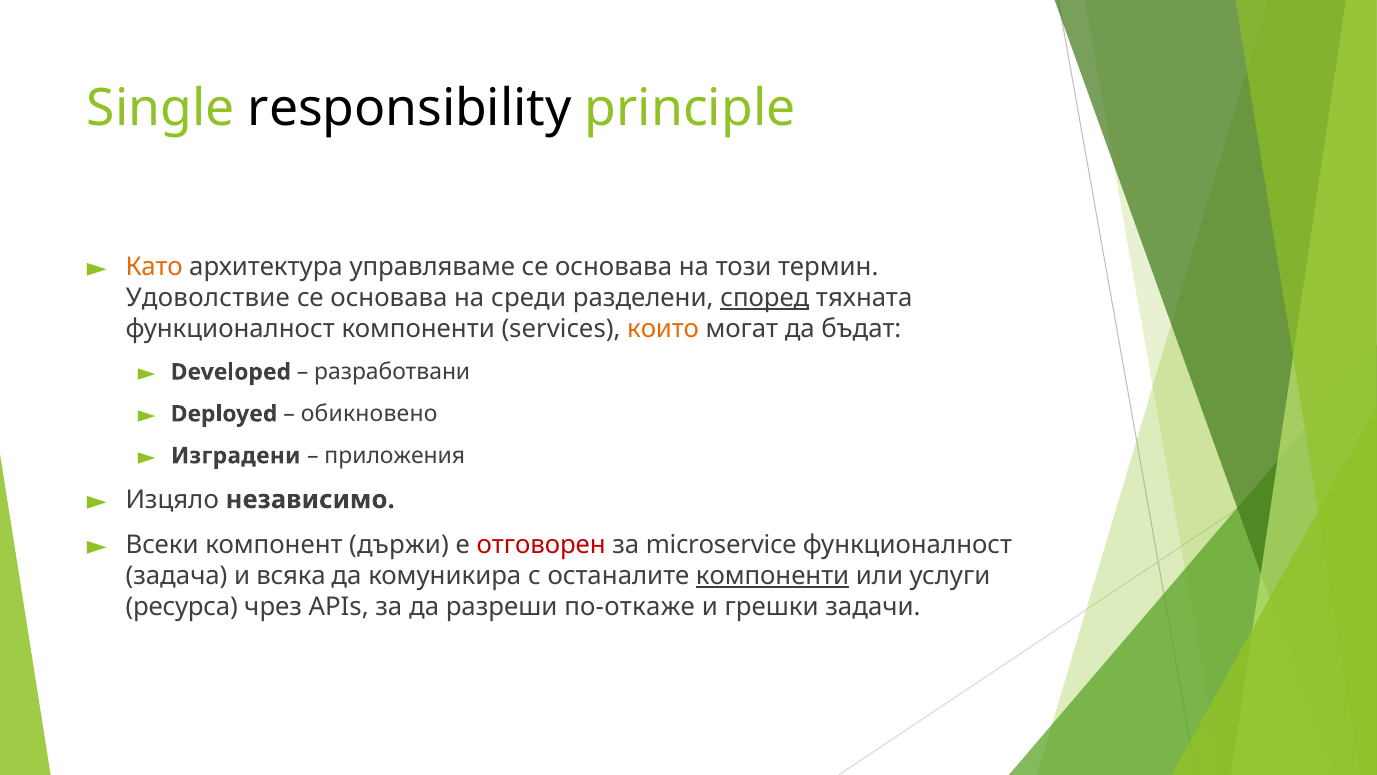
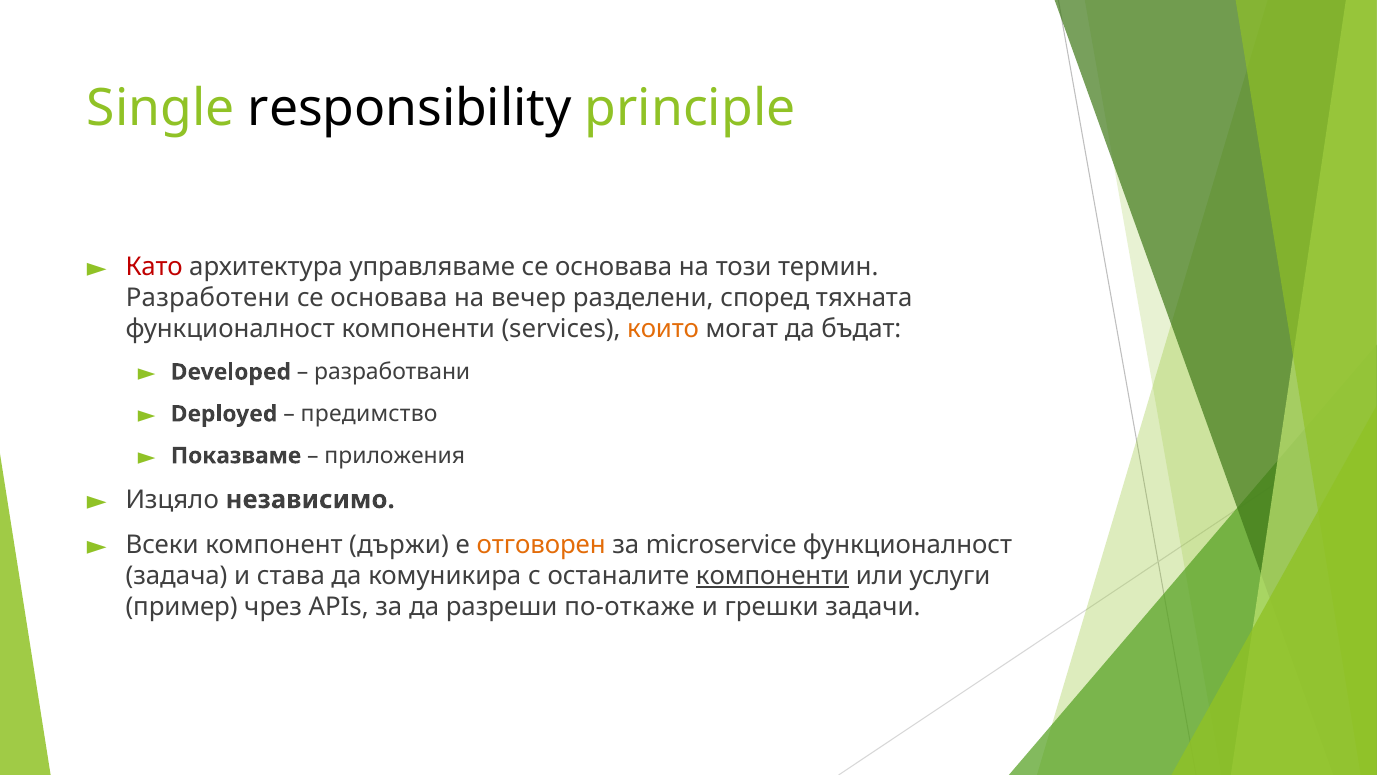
Като colour: orange -> red (154, 266)
Удоволствие: Удоволствие -> Разработени (208, 297)
среди: среди -> вечер (529, 297)
според underline: present -> none (765, 297)
обикновено: обикновено -> предимство (369, 414)
Изградени: Изградени -> Показваме (236, 455)
отговорен colour: red -> orange (541, 545)
всяка: всяка -> става (291, 576)
ресурса: ресурса -> пример (182, 607)
